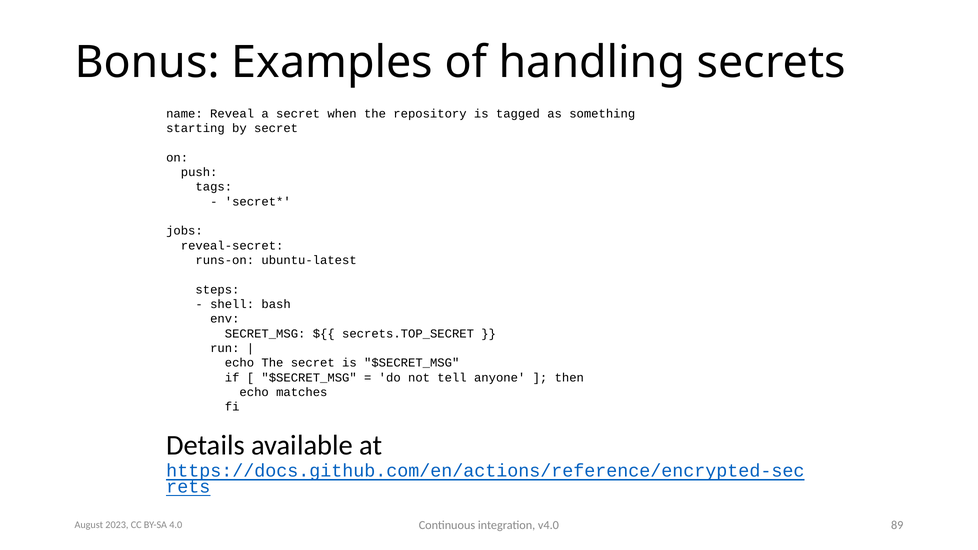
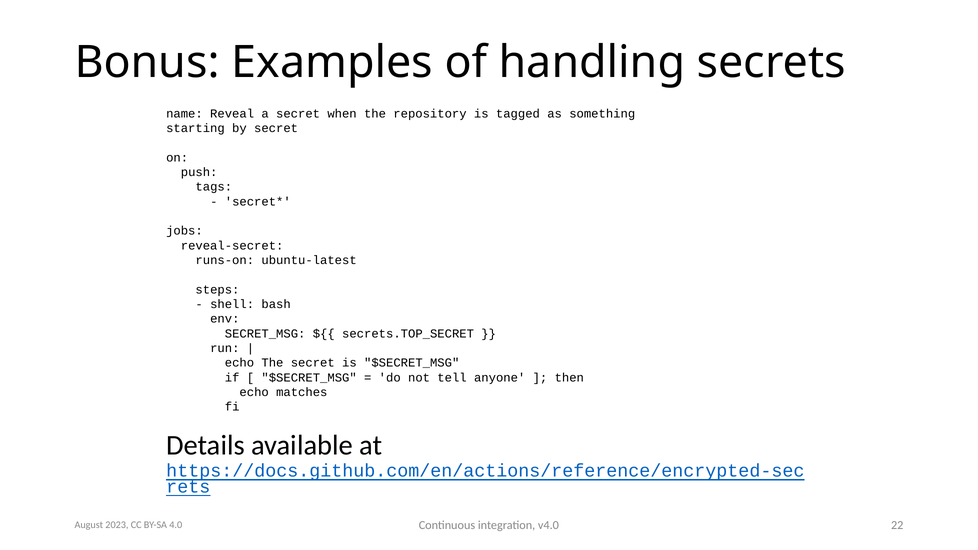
89: 89 -> 22 (897, 525)
